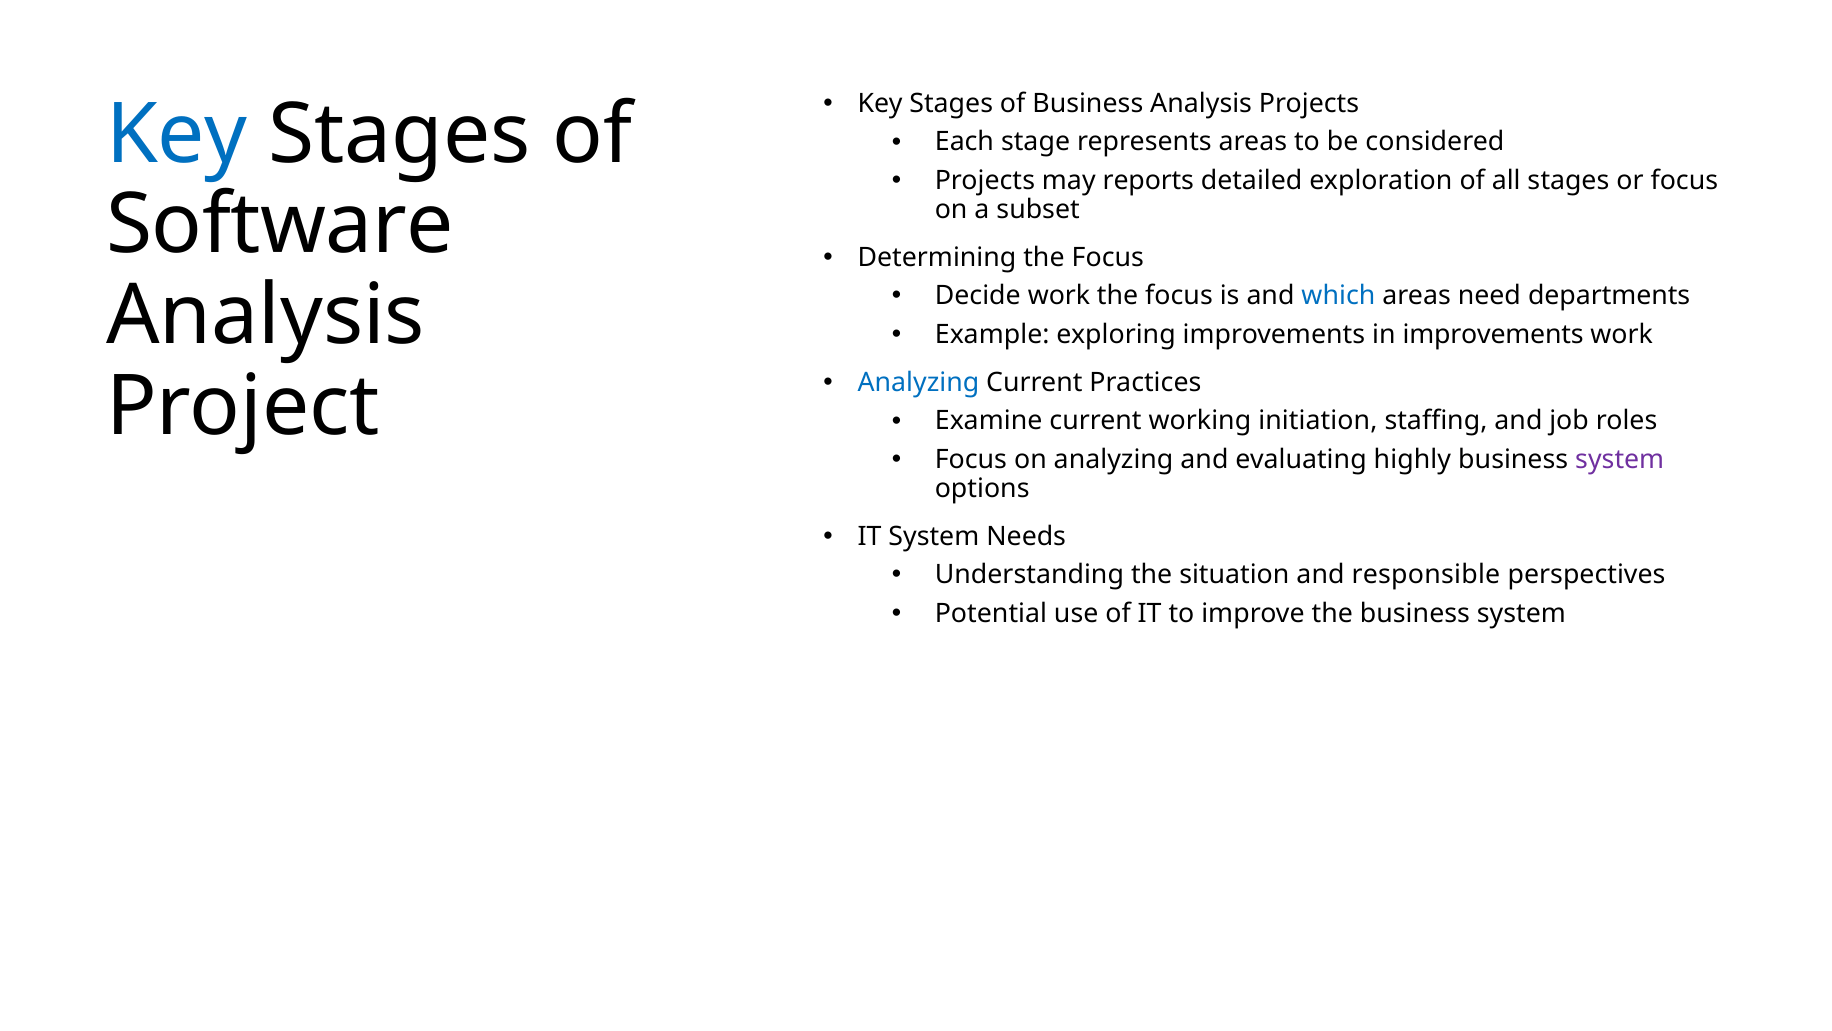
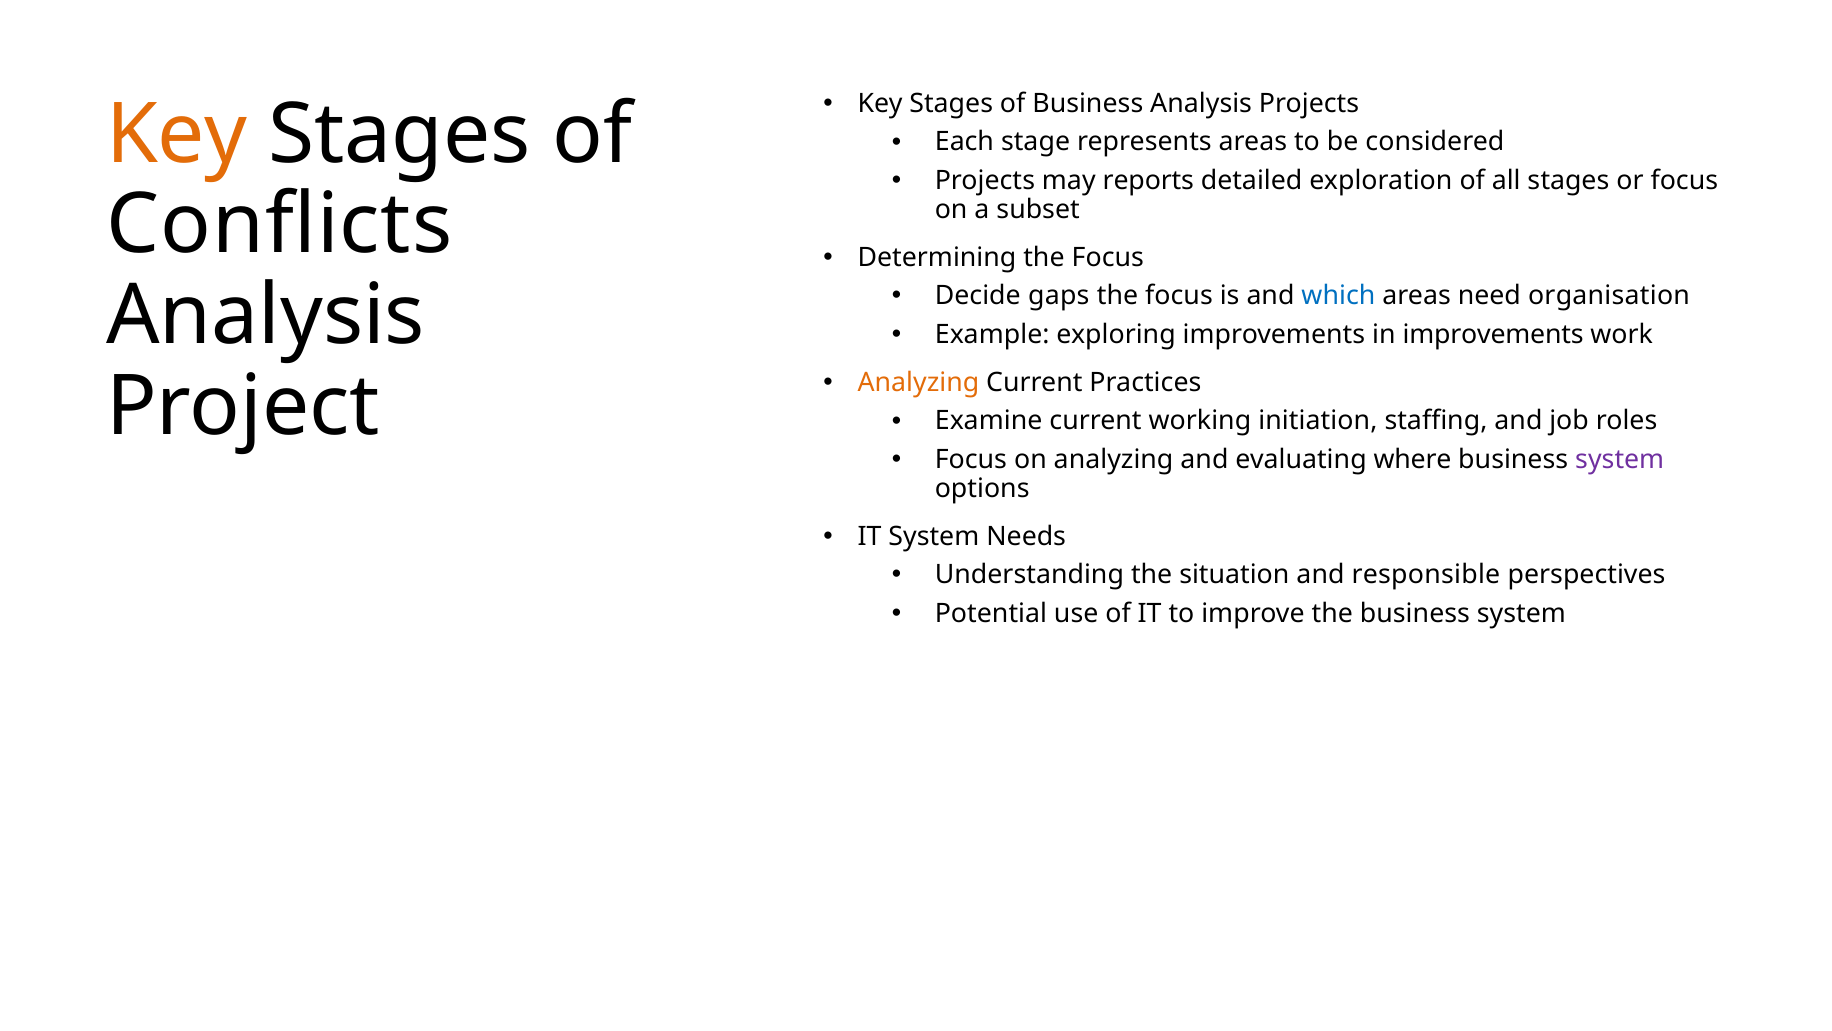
Key colour: blue -> orange (177, 134)
Software: Software -> Conflicts (280, 225)
Decide work: work -> gaps (1059, 296)
departments: departments -> organisation (1609, 296)
Analyzing colour: blue -> orange (918, 382)
highly: highly -> where (1413, 459)
